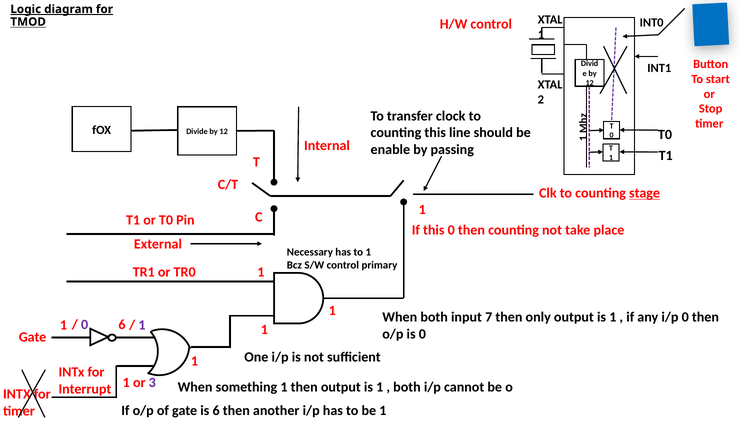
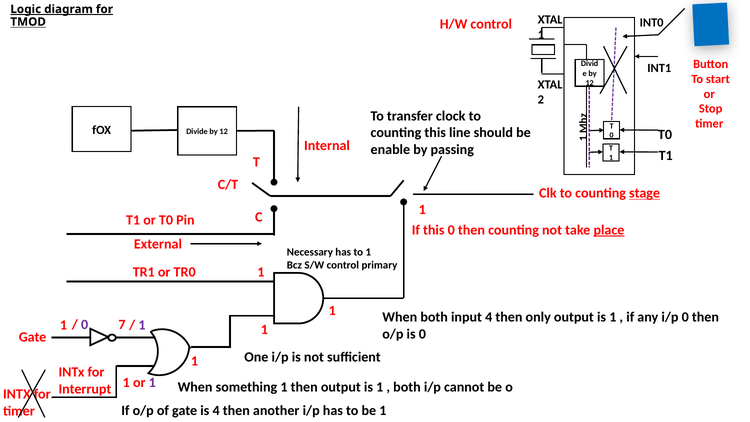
place underline: none -> present (609, 230)
input 7: 7 -> 4 (489, 317)
1 6: 6 -> 7 (122, 324)
or 3: 3 -> 1 (152, 382)
is 6: 6 -> 4 (216, 411)
